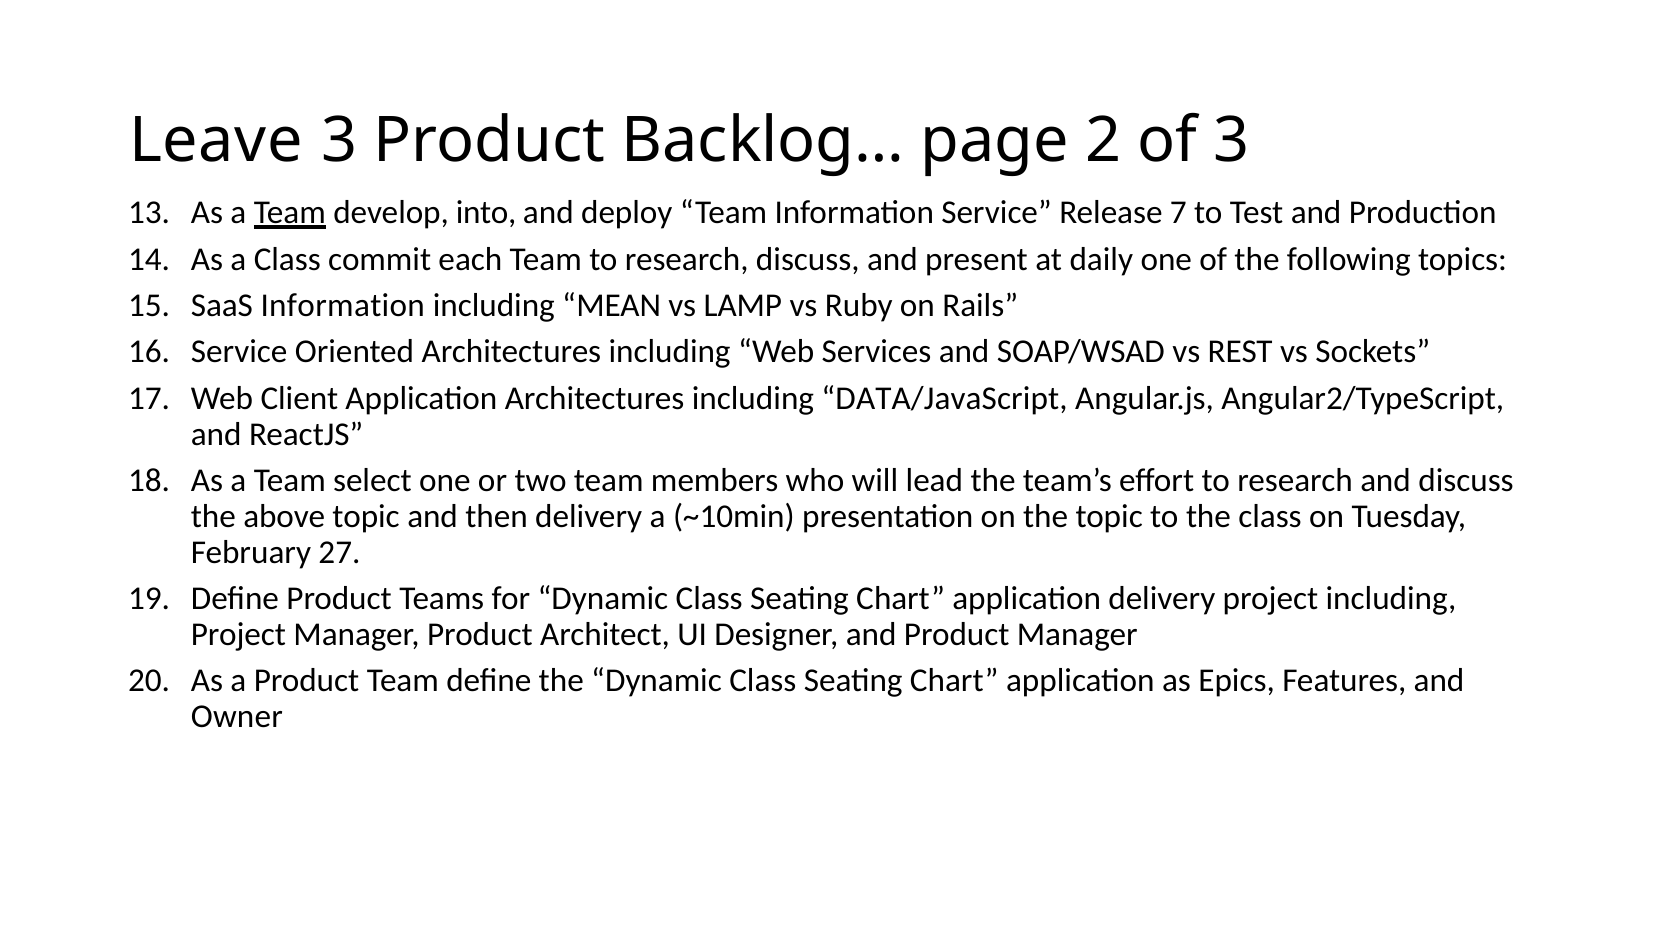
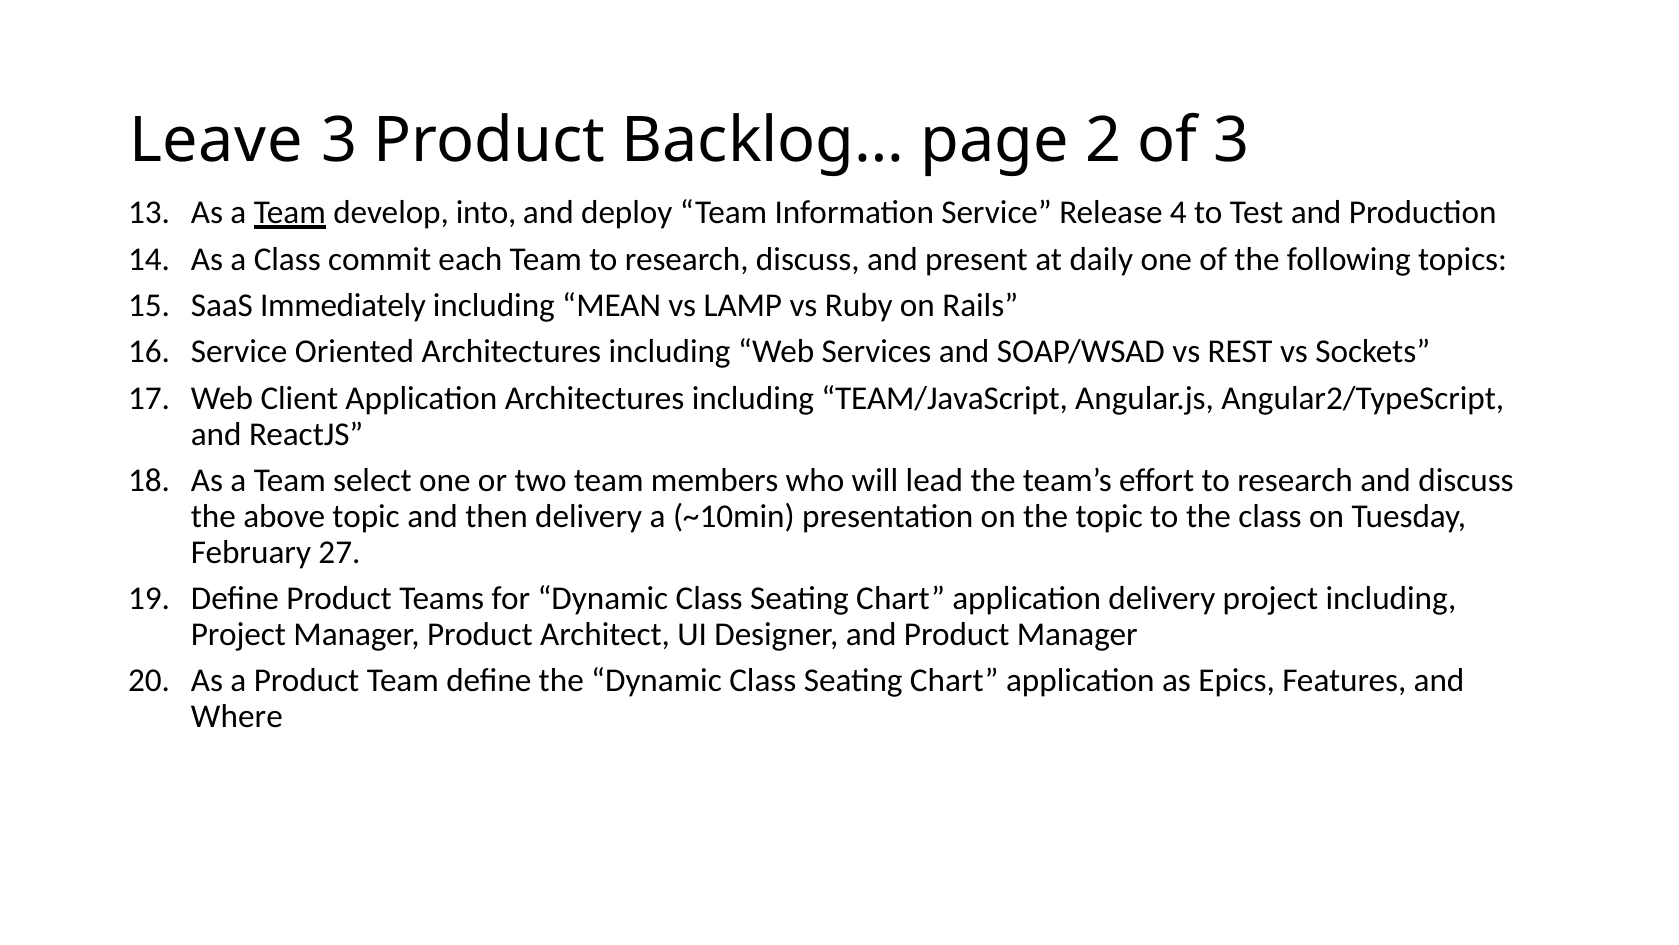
7: 7 -> 4 (1178, 213)
SaaS Information: Information -> Immediately (343, 305)
DATA/JavaScript: DATA/JavaScript -> TEAM/JavaScript (945, 398)
Owner: Owner -> Where (237, 716)
